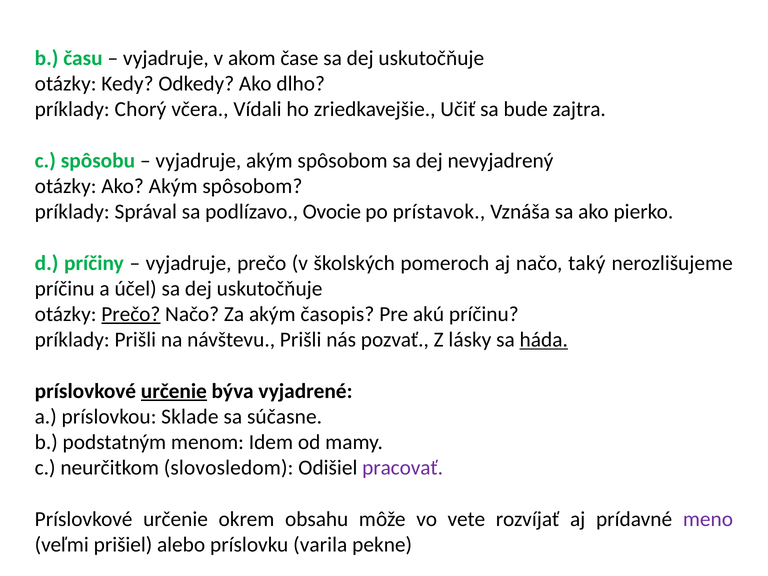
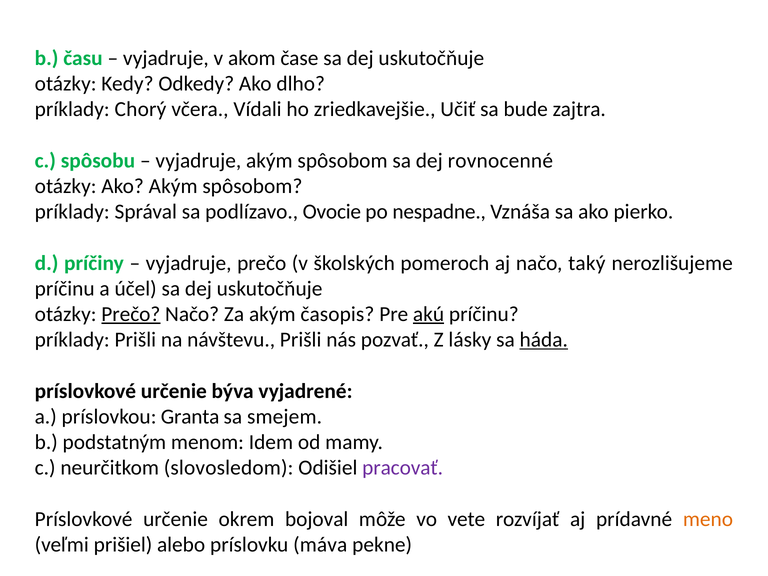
nevyjadrený: nevyjadrený -> rovnocenné (500, 161)
prístavok: prístavok -> nespadne (439, 212)
akú underline: none -> present (429, 314)
určenie underline: present -> none (174, 391)
Sklade: Sklade -> Granta (190, 417)
súčasne: súčasne -> smejem (285, 417)
obsahu: obsahu -> bojoval (317, 519)
meno colour: purple -> orange (708, 519)
varila: varila -> máva (320, 545)
